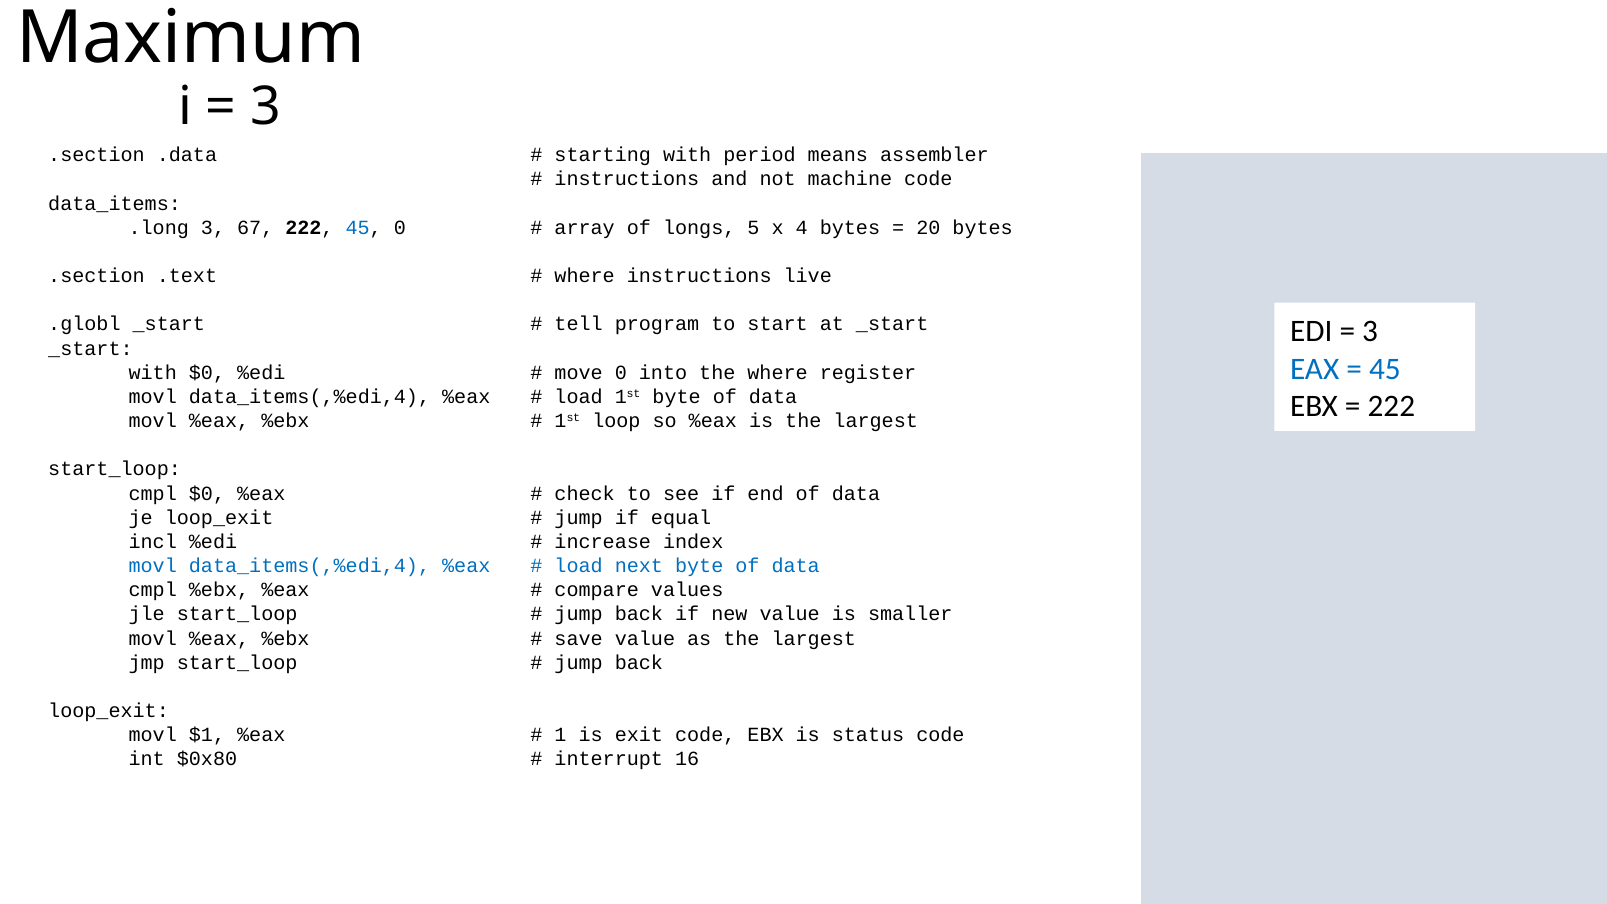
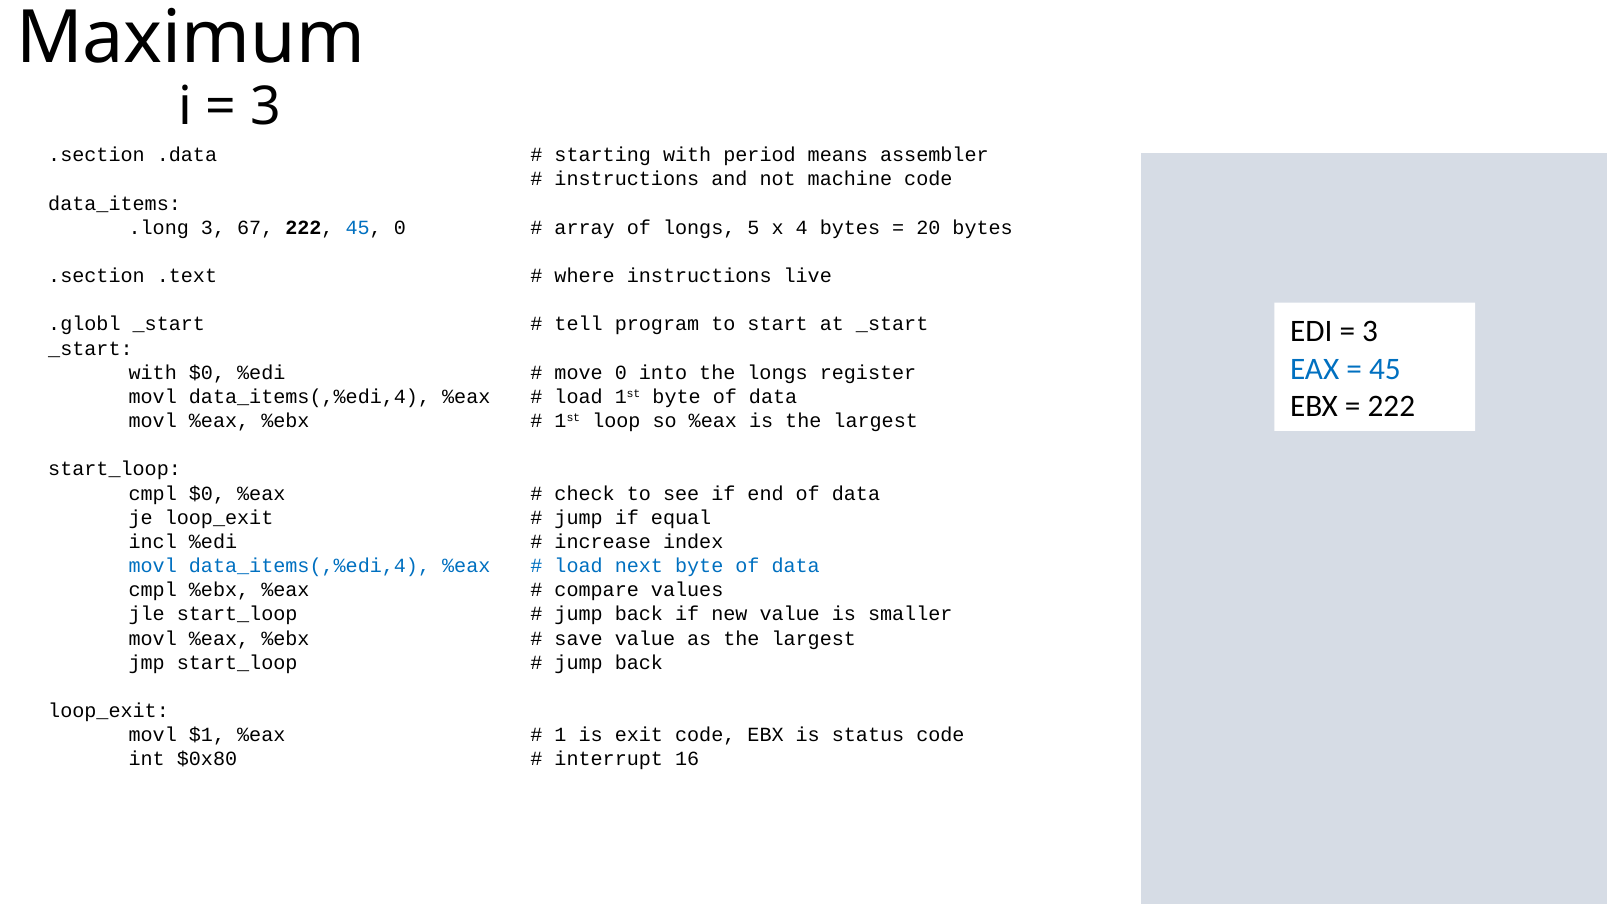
the where: where -> longs (778, 373)
